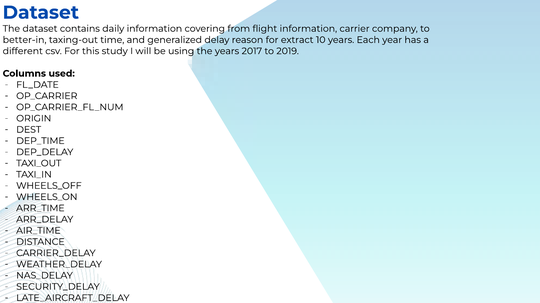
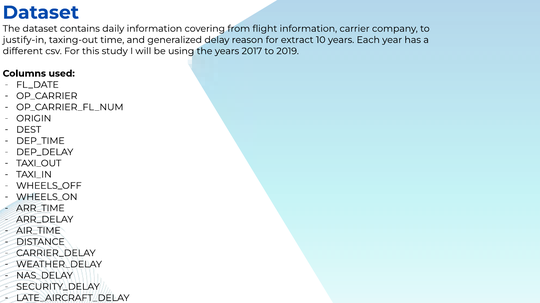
better-in: better-in -> justify-in (25, 40)
